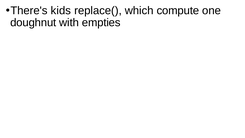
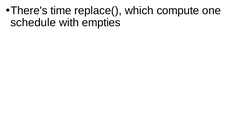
kids: kids -> time (61, 11)
doughnut: doughnut -> schedule (33, 23)
